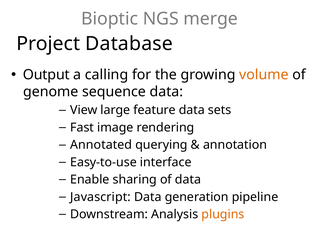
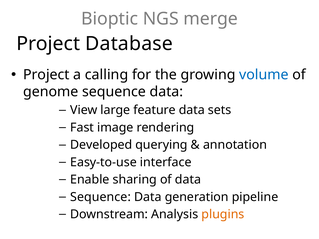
Output: Output -> Project (46, 75)
volume colour: orange -> blue (264, 75)
Annotated: Annotated -> Developed (101, 145)
Javascript: Javascript -> Sequence (101, 197)
